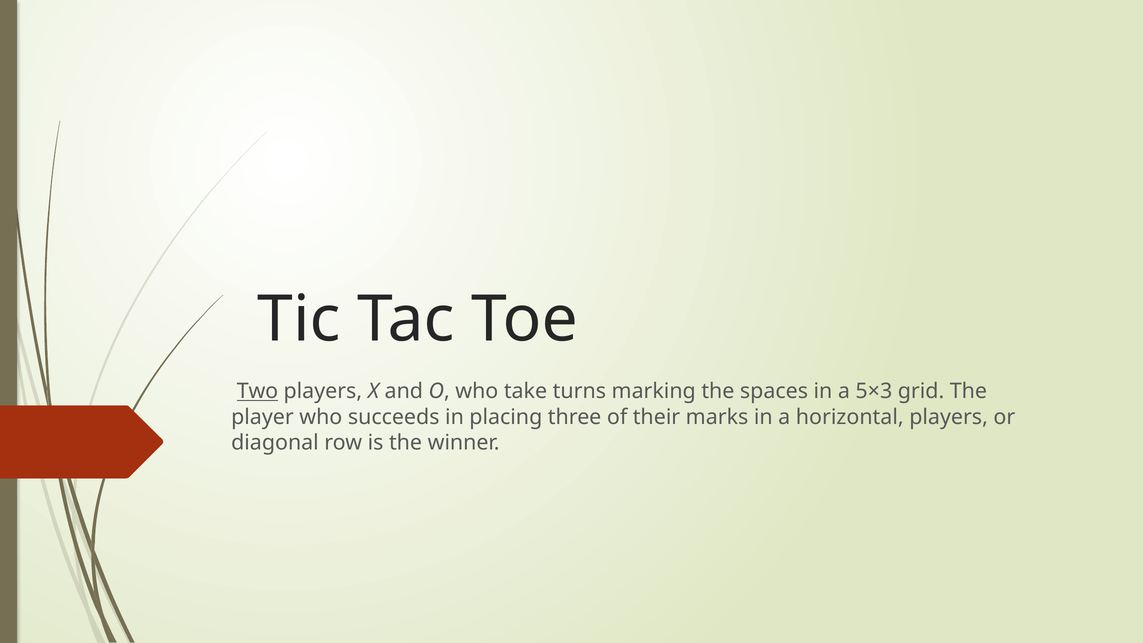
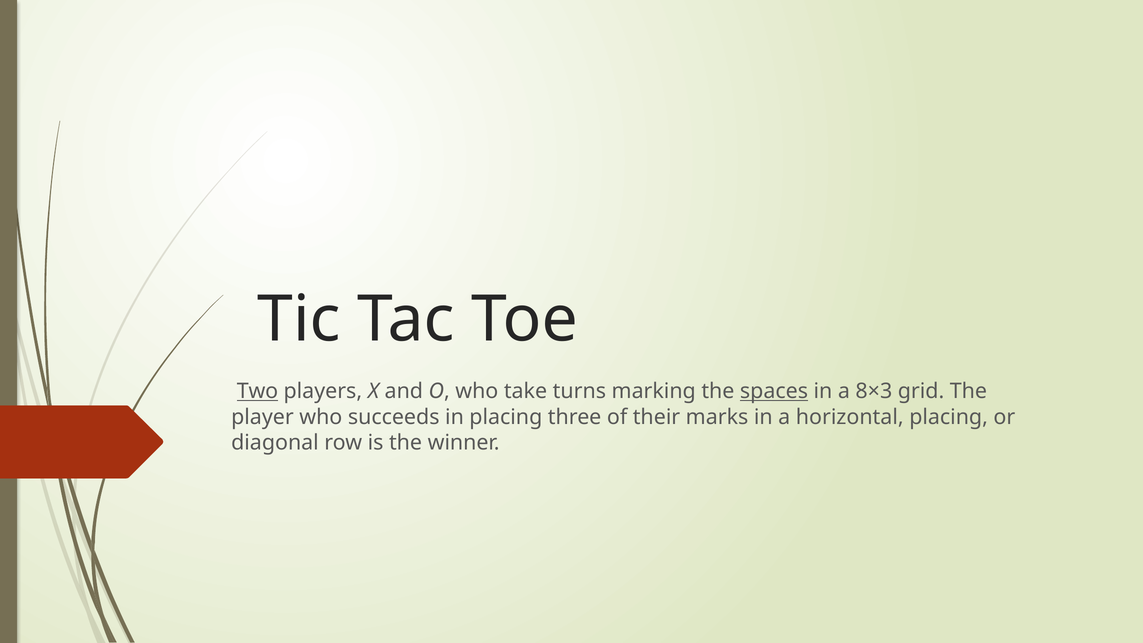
spaces underline: none -> present (774, 391)
5×3: 5×3 -> 8×3 (874, 391)
horizontal players: players -> placing (949, 417)
